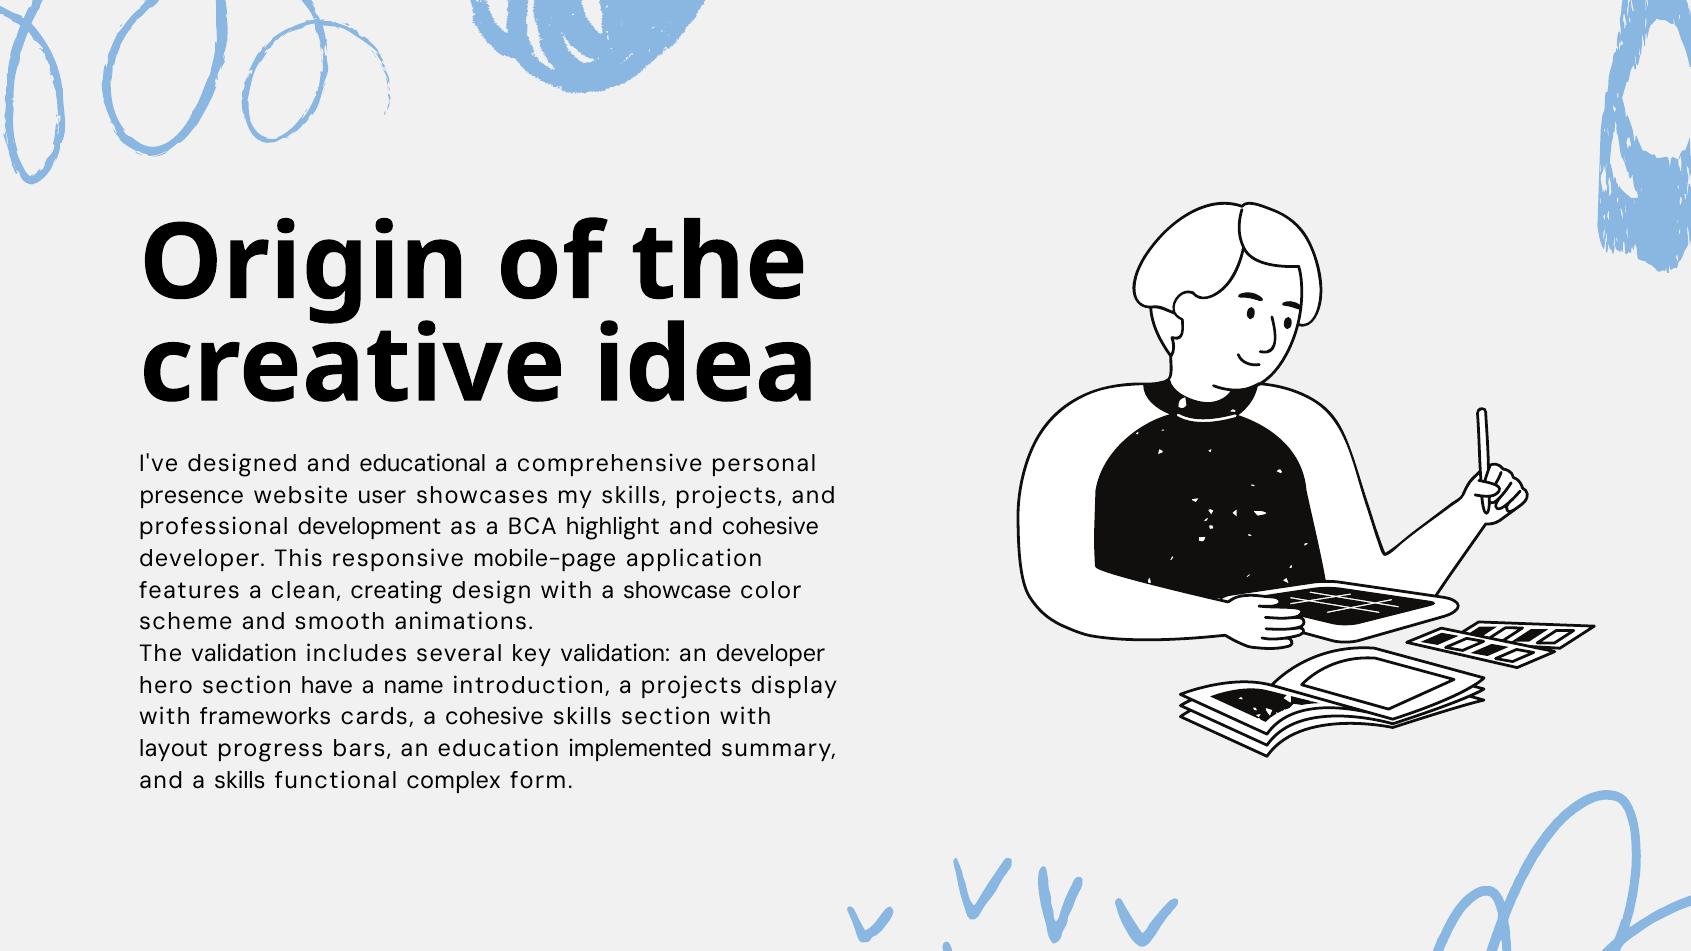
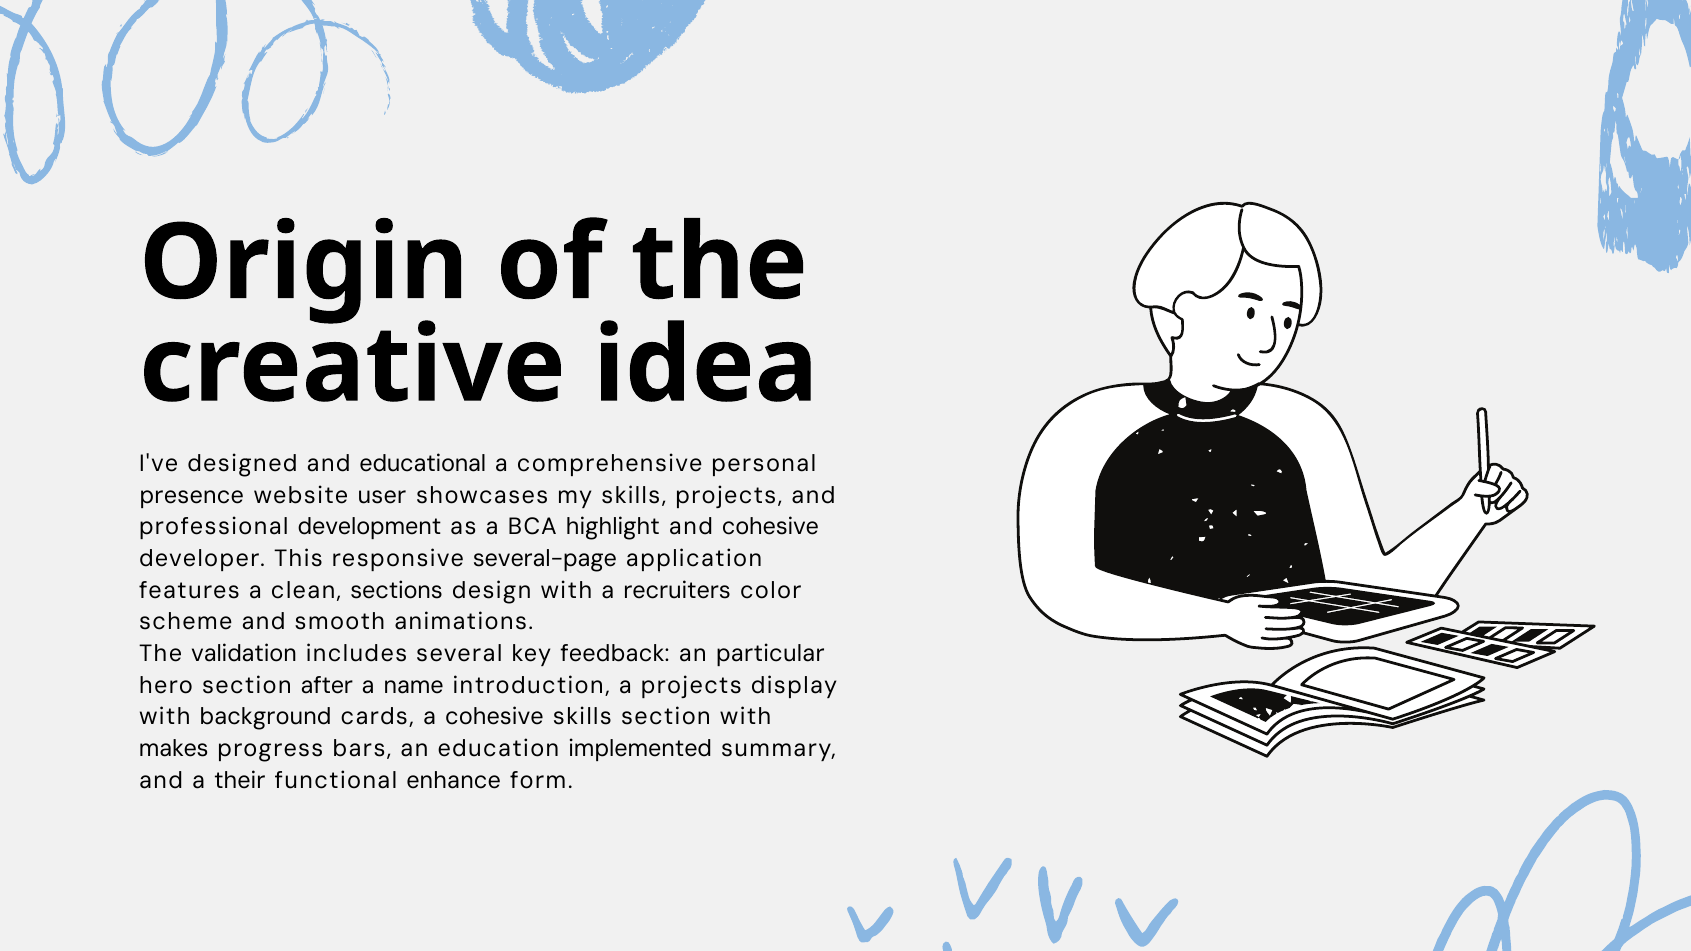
mobile-page: mobile-page -> several-page (545, 559)
creating: creating -> sections (397, 590)
showcase: showcase -> recruiters (677, 590)
key validation: validation -> feedback (615, 654)
an developer: developer -> particular (770, 654)
have: have -> after (327, 686)
frameworks: frameworks -> background (266, 717)
layout: layout -> makes (174, 749)
a skills: skills -> their (240, 781)
complex: complex -> enhance (454, 781)
